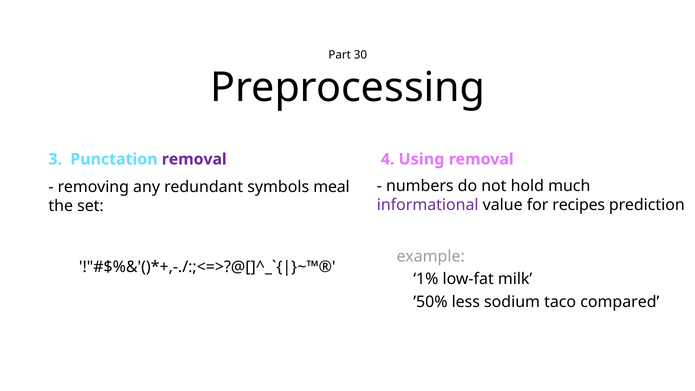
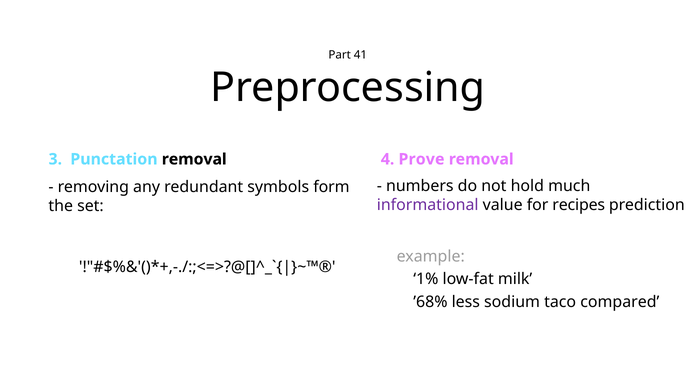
30: 30 -> 41 (360, 55)
removal colour: purple -> black (194, 159)
Using: Using -> Prove (421, 159)
meal: meal -> form (331, 187)
’50%: ’50% -> ’68% (430, 302)
